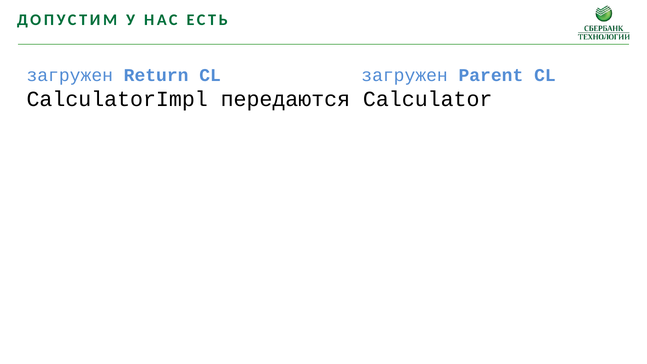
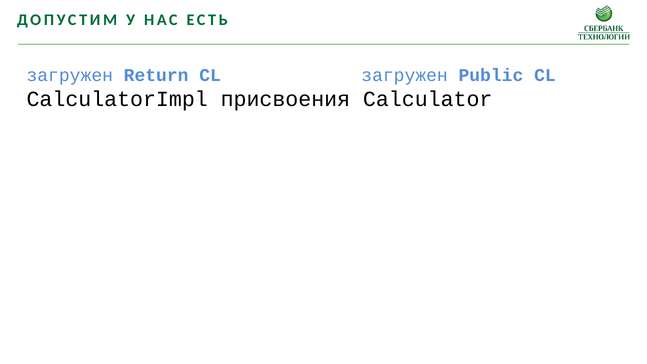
Parent: Parent -> Public (491, 75)
передаются: передаются -> присвоения (285, 99)
